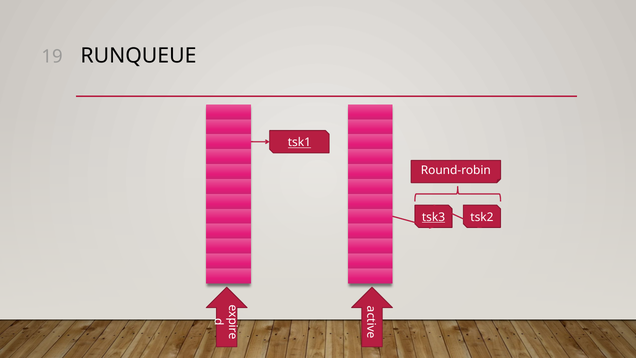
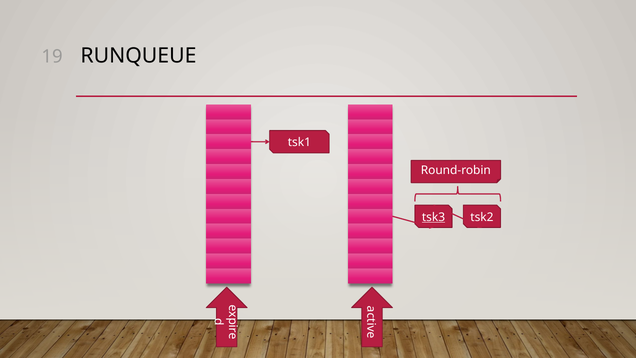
tsk1 underline: present -> none (299, 142)
